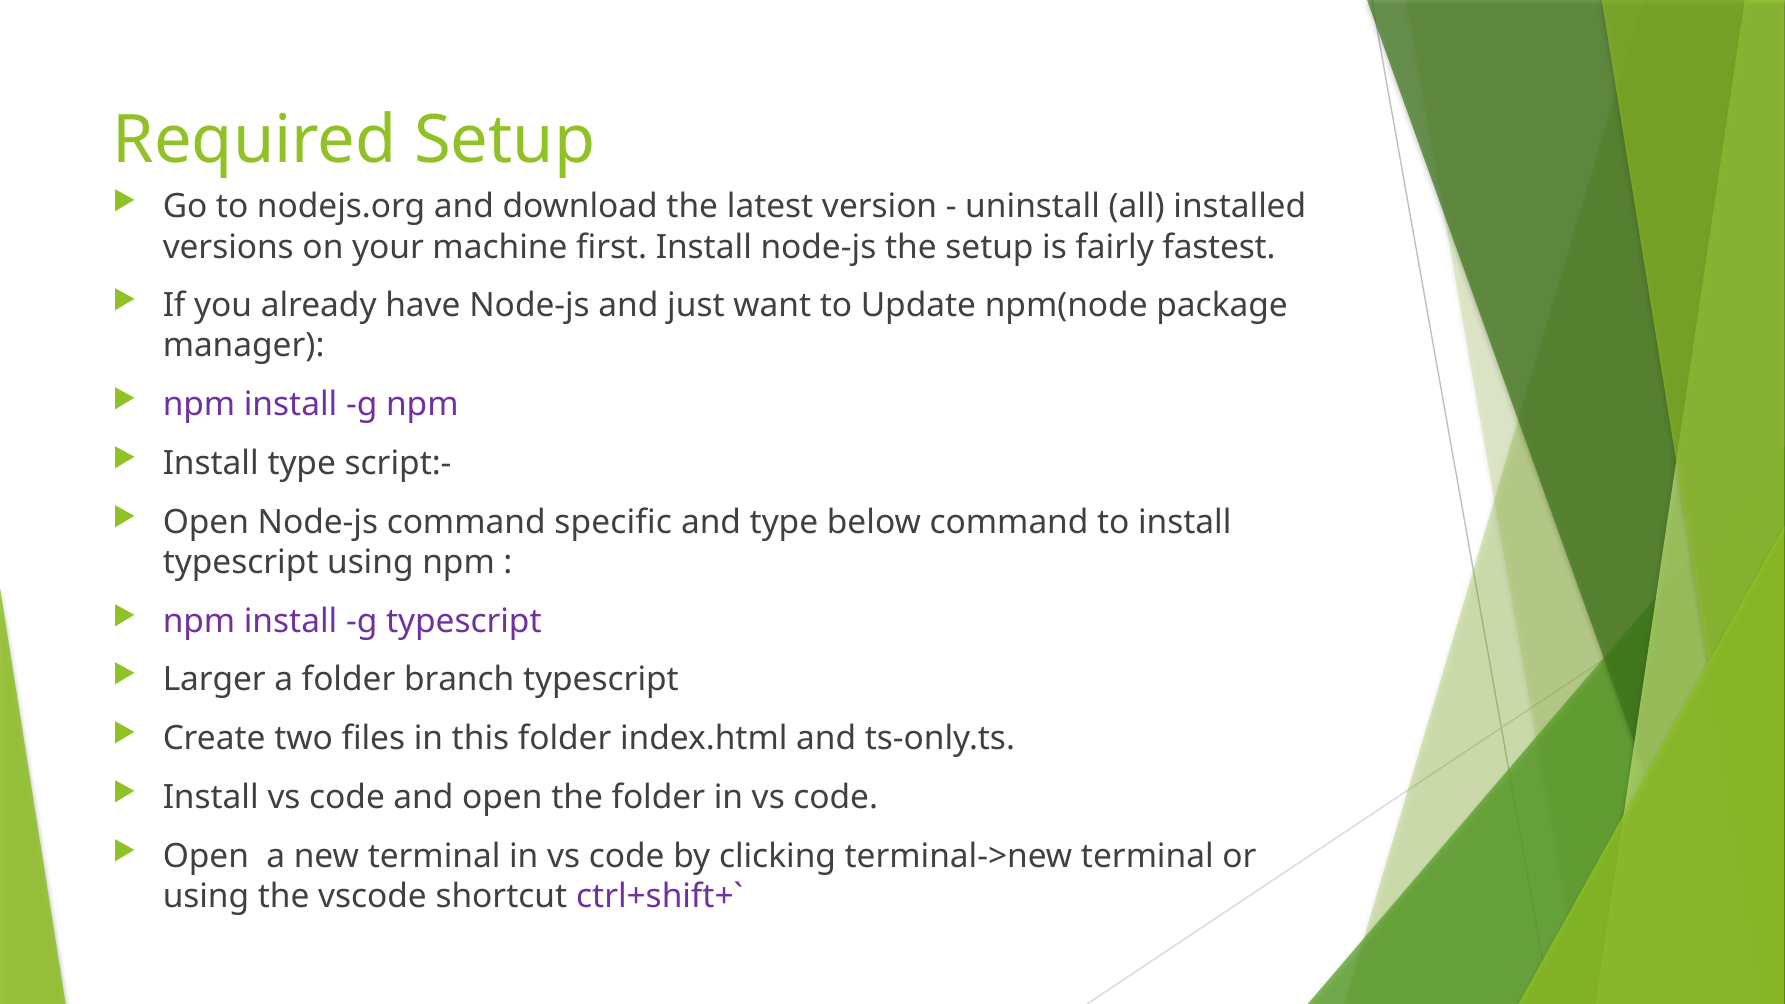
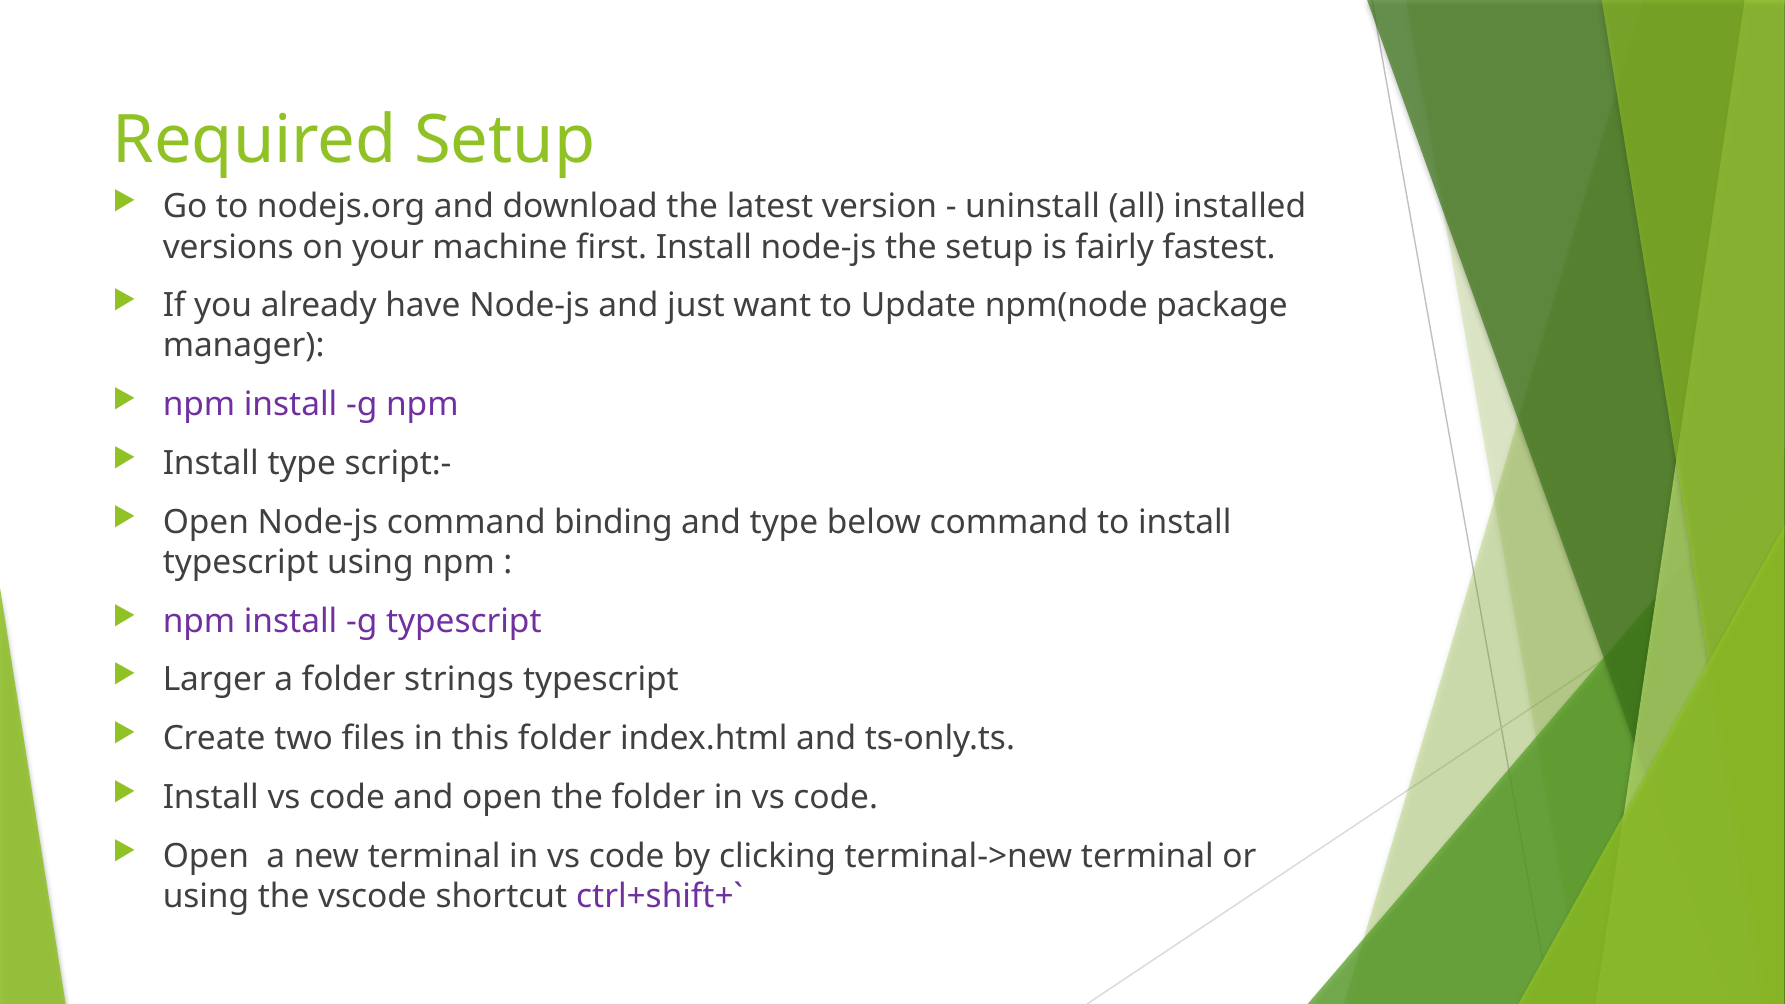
specific: specific -> binding (613, 522)
branch: branch -> strings (459, 680)
